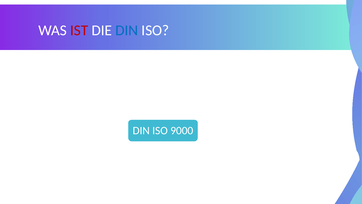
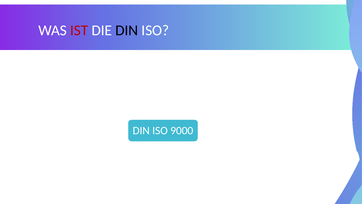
DIN colour: blue -> black (127, 30)
